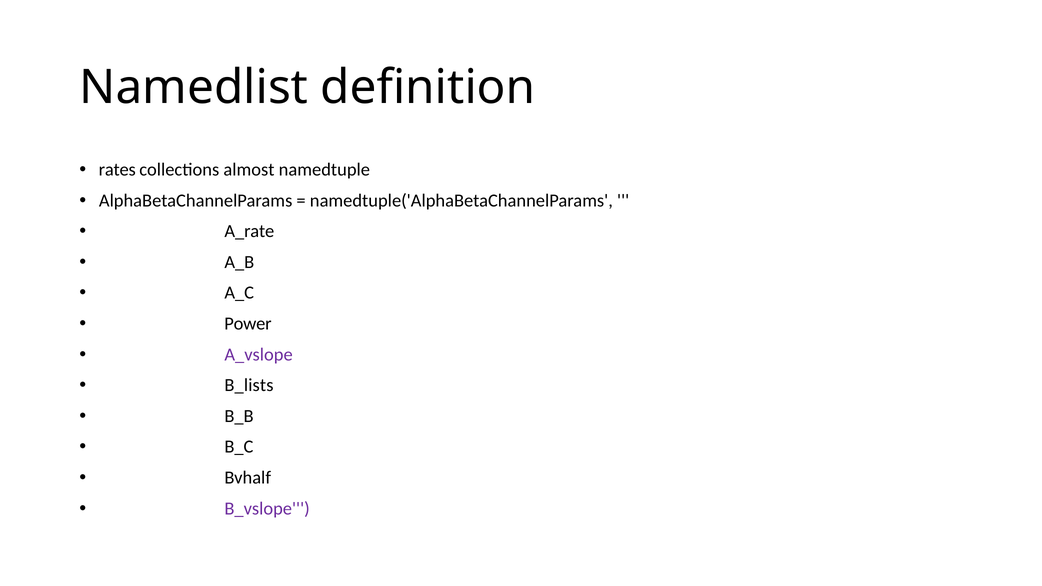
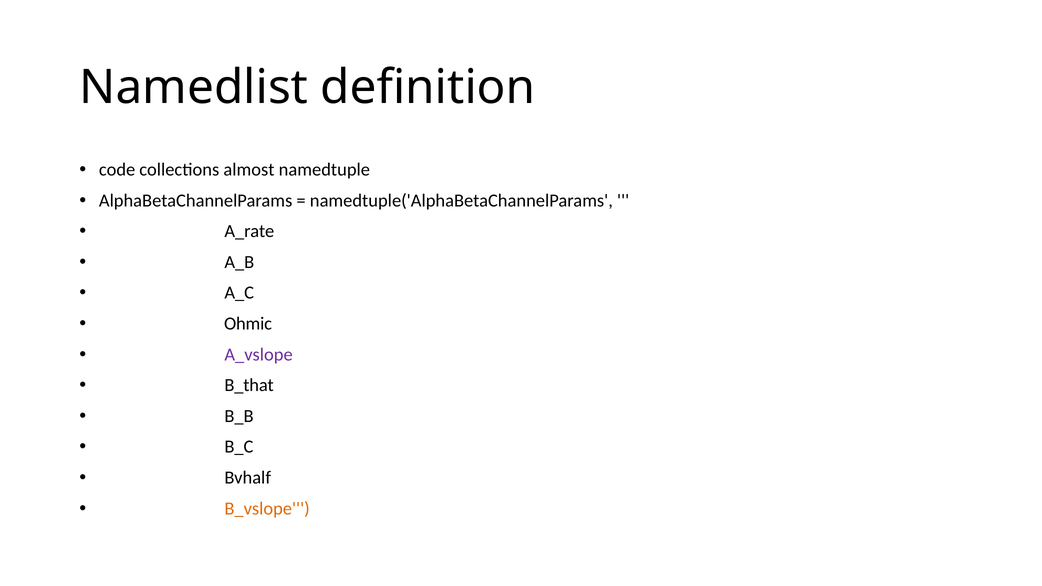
rates: rates -> code (117, 170)
Power: Power -> Ohmic (248, 324)
B_lists: B_lists -> B_that (249, 385)
B_vslope colour: purple -> orange (267, 509)
